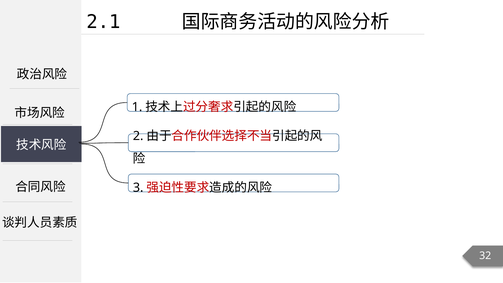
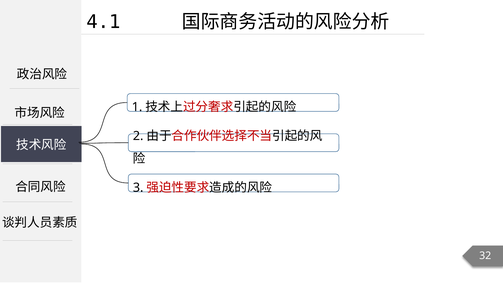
2.1: 2.1 -> 4.1 (104, 22)
